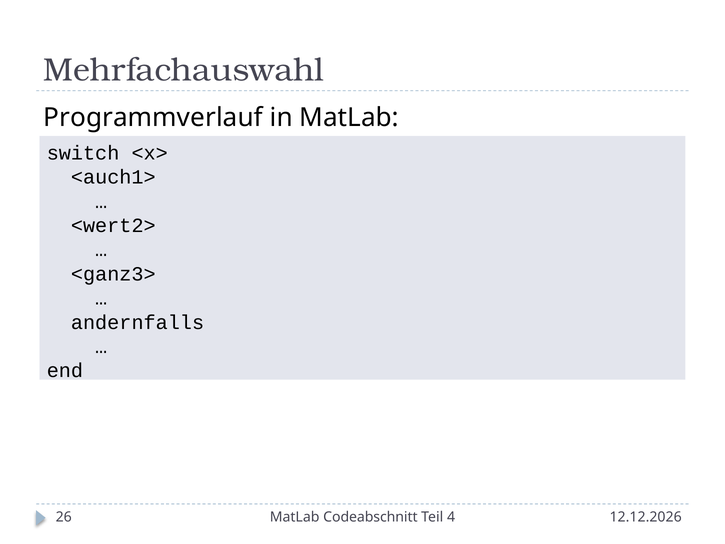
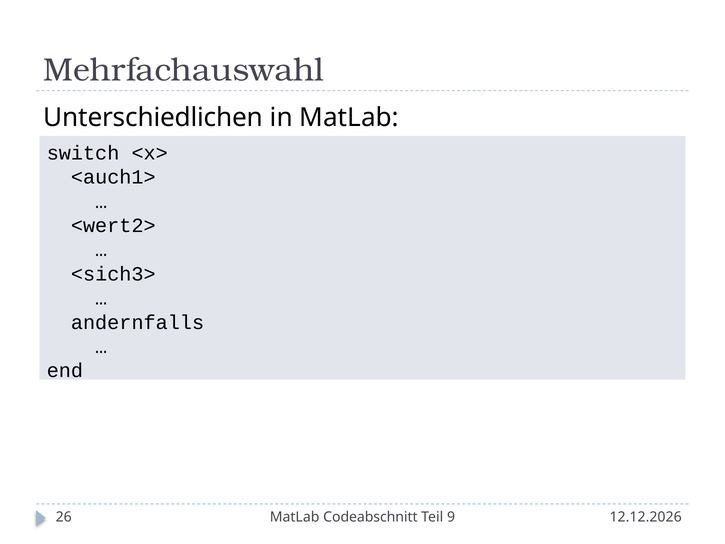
Programmverlauf: Programmverlauf -> Unterschiedlichen (153, 118)
<ganz3>: <ganz3> -> <sich3> (113, 274)
4: 4 -> 9 (451, 517)
